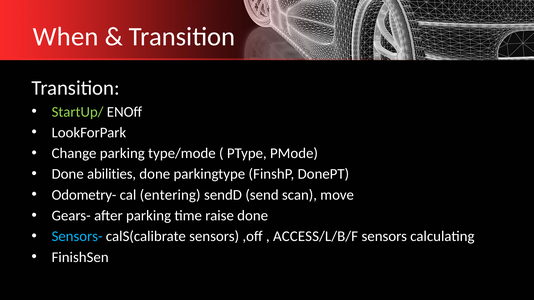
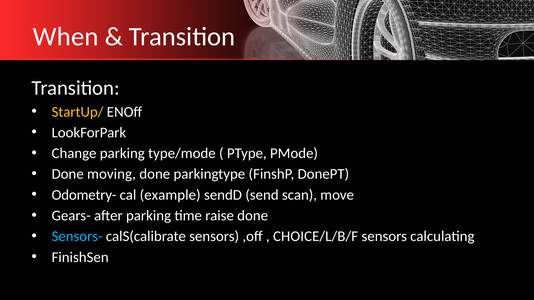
StartUp/ colour: light green -> yellow (78, 112)
abilities: abilities -> moving (111, 174)
entering: entering -> example (170, 195)
ACCESS/L/B/F: ACCESS/L/B/F -> CHOICE/L/B/F (316, 237)
